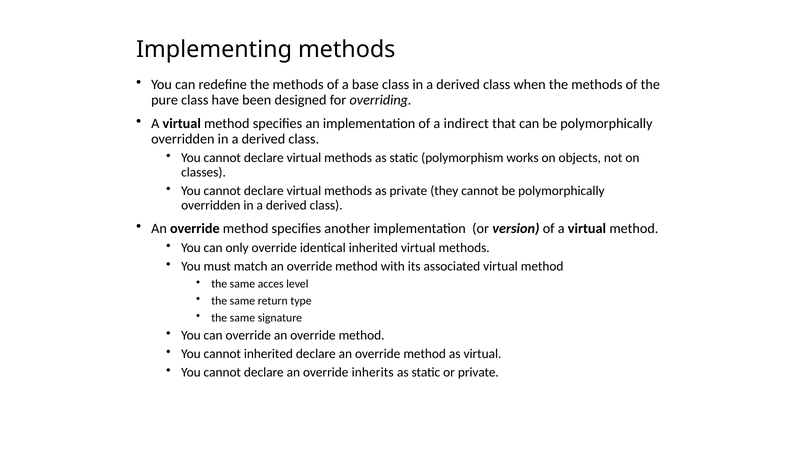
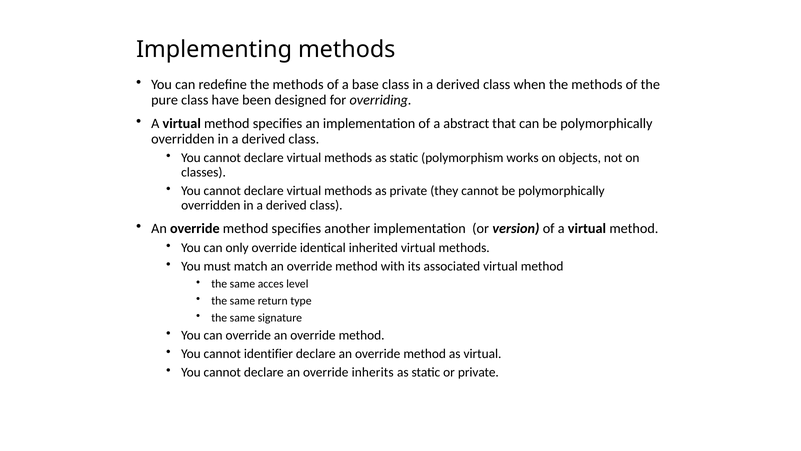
indirect: indirect -> abstract (466, 124)
cannot inherited: inherited -> identifier (268, 354)
